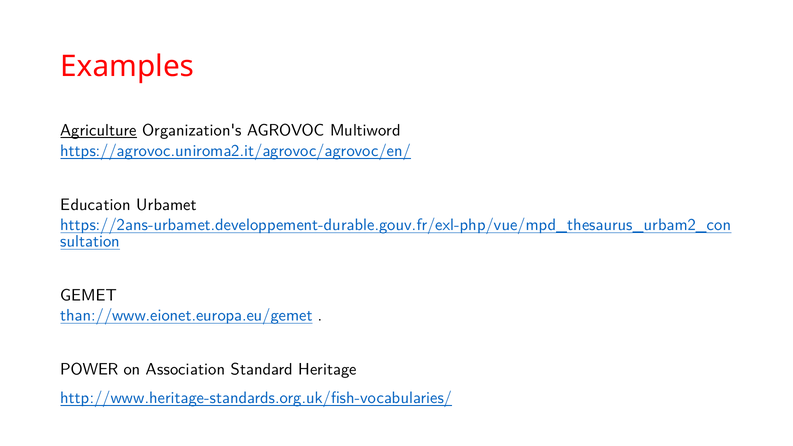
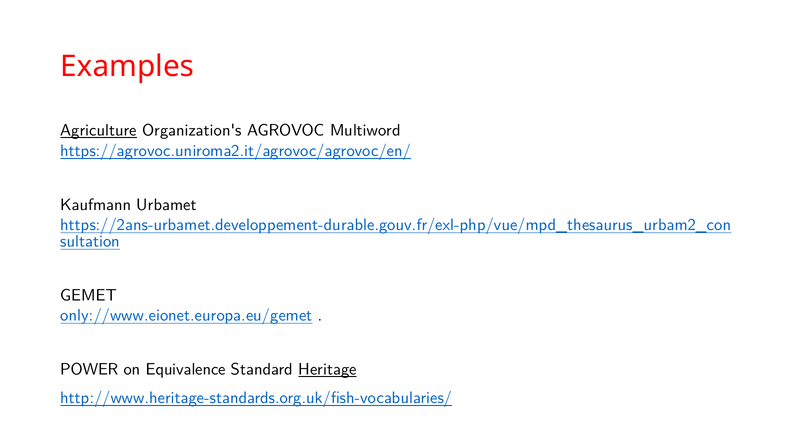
Education: Education -> Kaufmann (96, 205)
than://www.eionet.europa.eu/gemet: than://www.eionet.europa.eu/gemet -> only://www.eionet.europa.eu/gemet (186, 315)
Association: Association -> Equivalence (186, 369)
Heritage underline: none -> present (328, 369)
